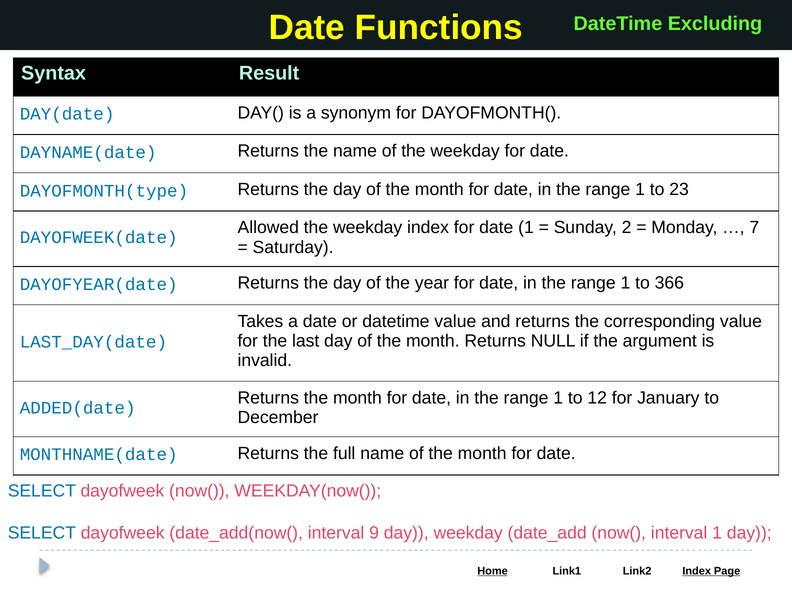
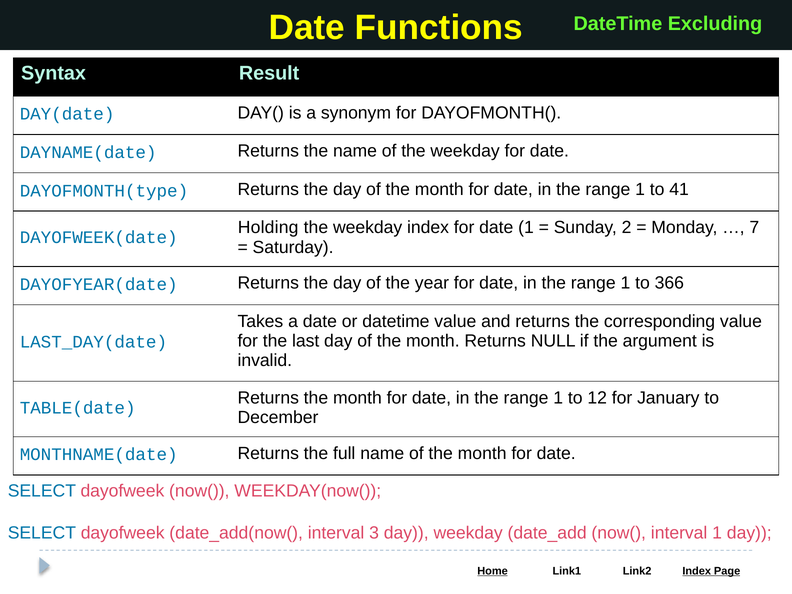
23: 23 -> 41 (679, 189)
Allowed: Allowed -> Holding (268, 228)
ADDED(date: ADDED(date -> TABLE(date (78, 408)
9: 9 -> 3 (374, 533)
